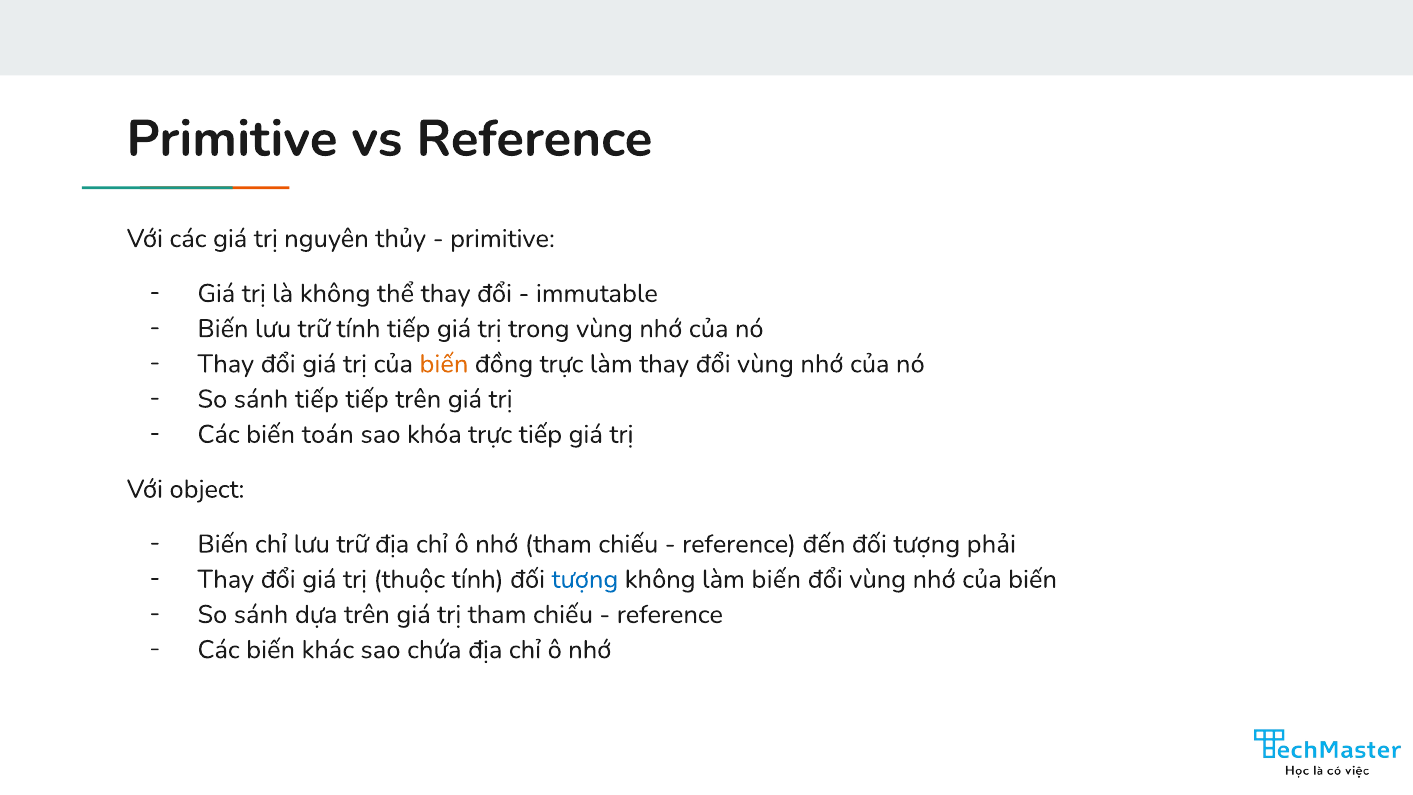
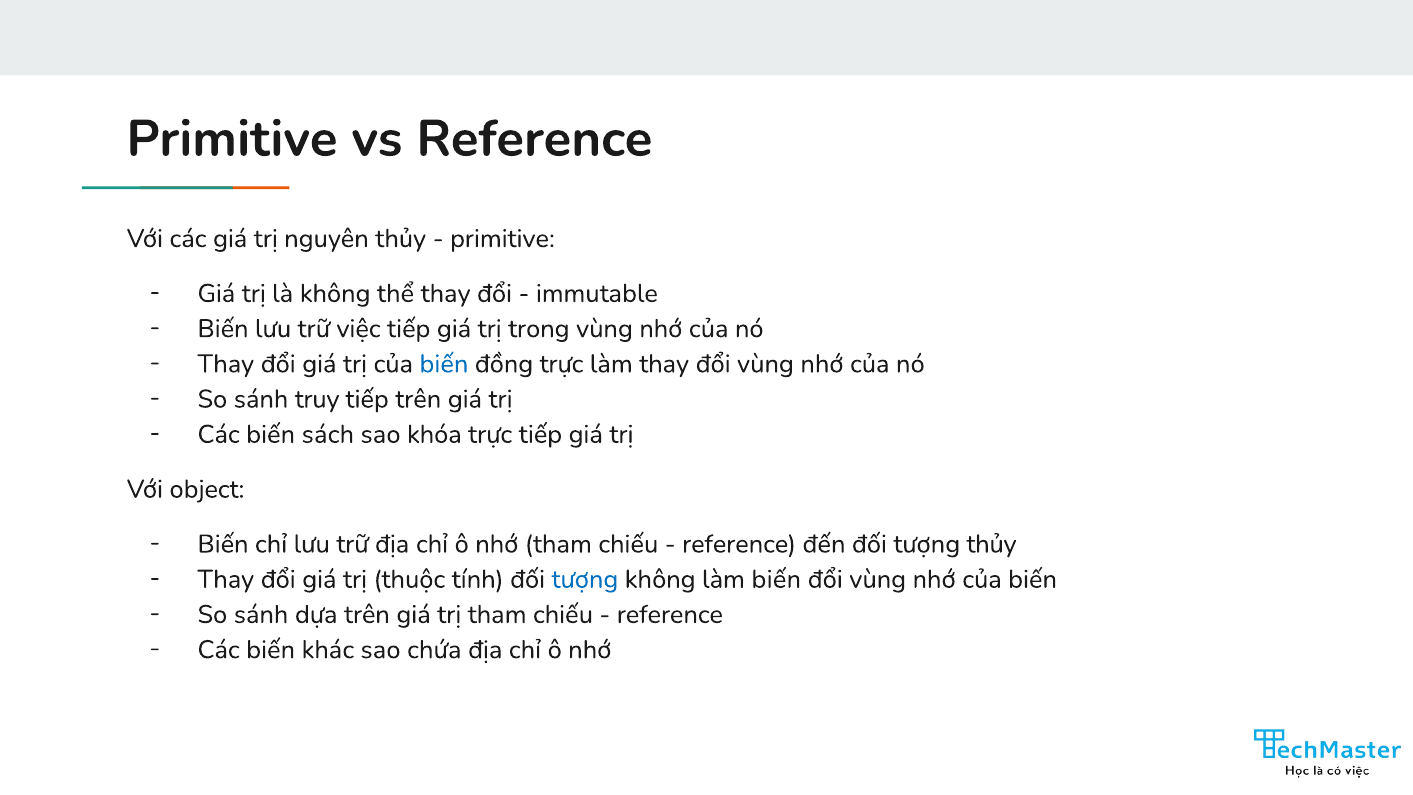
trữ tính: tính -> việc (359, 329)
biến colour: orange -> blue (444, 364)
sánh tiếp: tiếp -> truy (317, 399)
toán: toán -> sách (328, 434)
tượng phải: phải -> thủy (992, 544)
